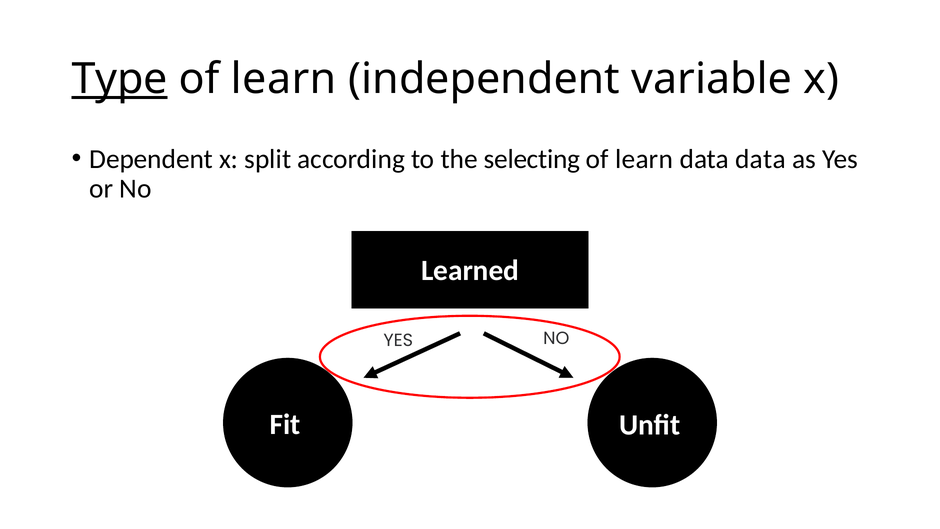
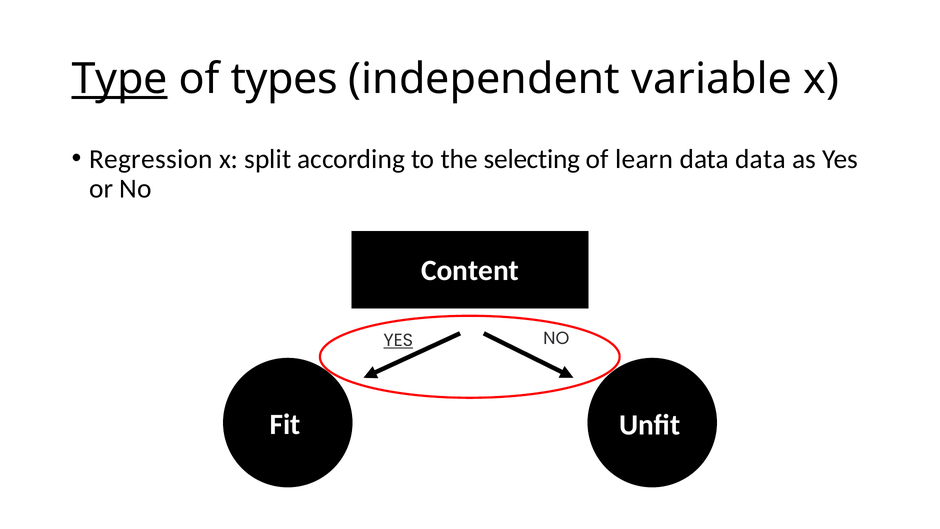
learn: learn -> types (284, 79)
Dependent: Dependent -> Regression (151, 159)
Learned: Learned -> Content (470, 270)
YES underline: none -> present (398, 340)
